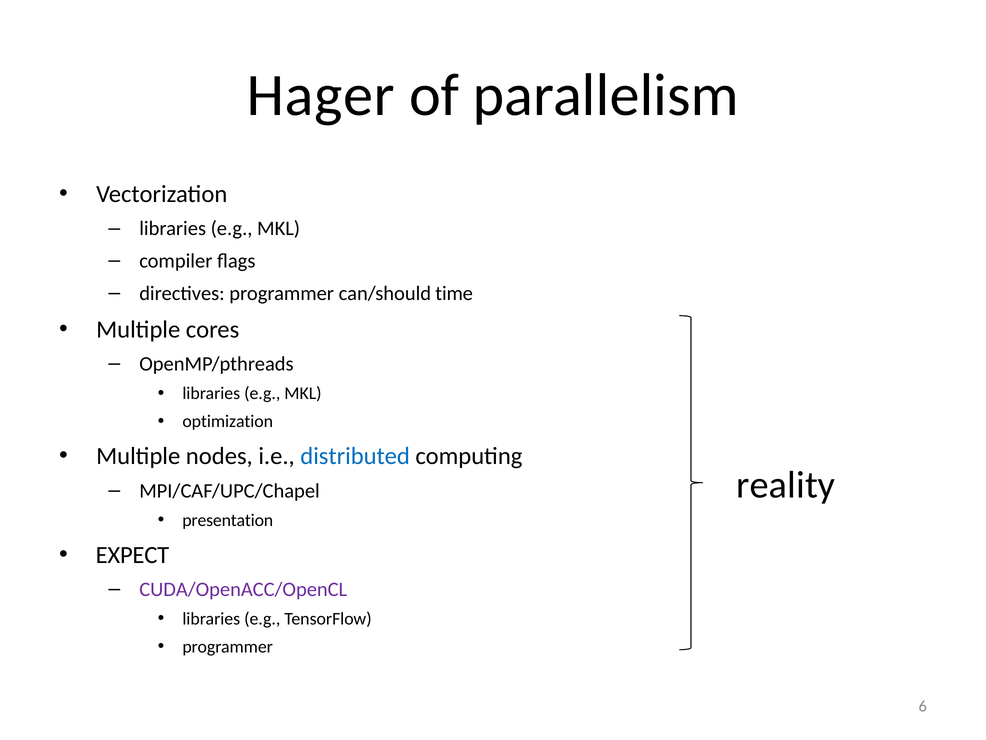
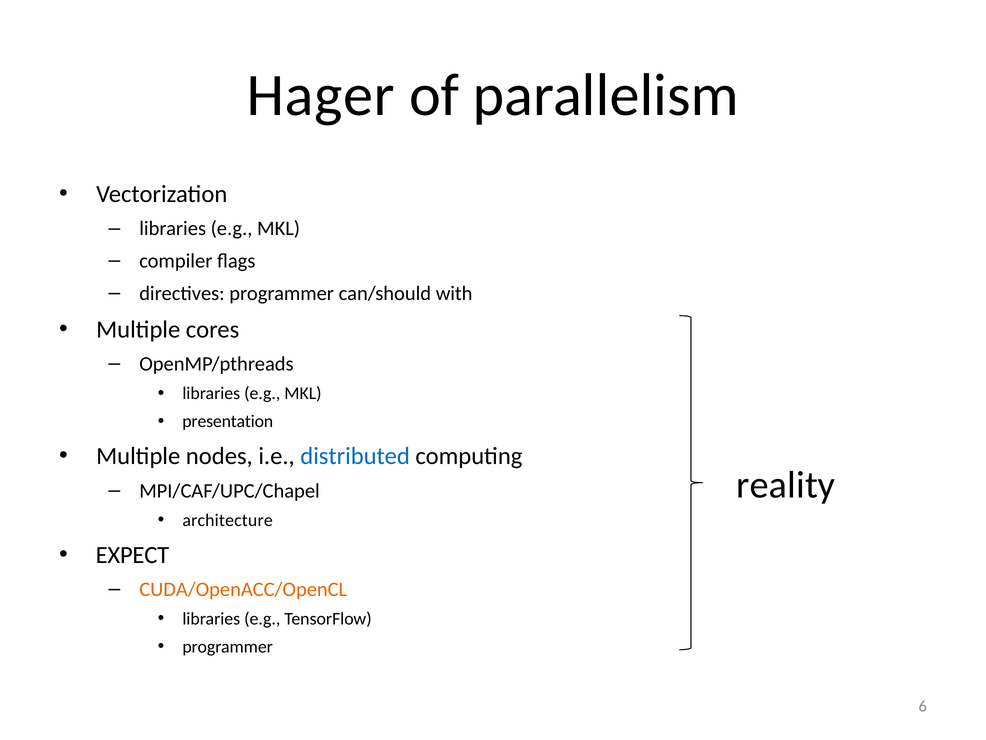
time: time -> with (454, 293)
optimization: optimization -> presentation (228, 421)
presentation: presentation -> architecture (228, 520)
CUDA/OpenACC/OpenCL colour: purple -> orange (243, 589)
